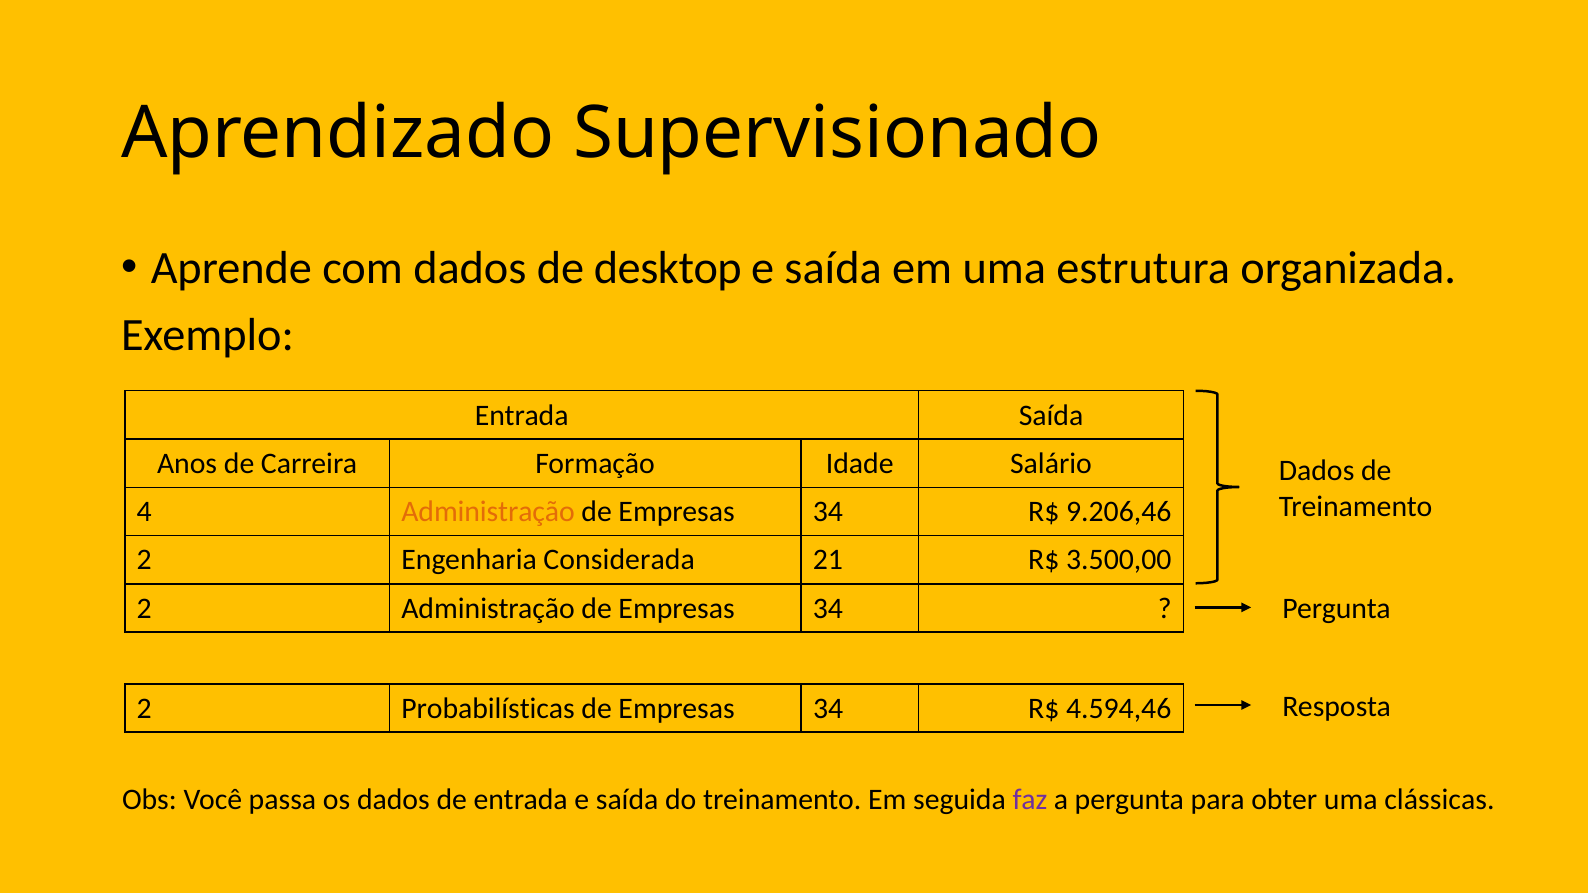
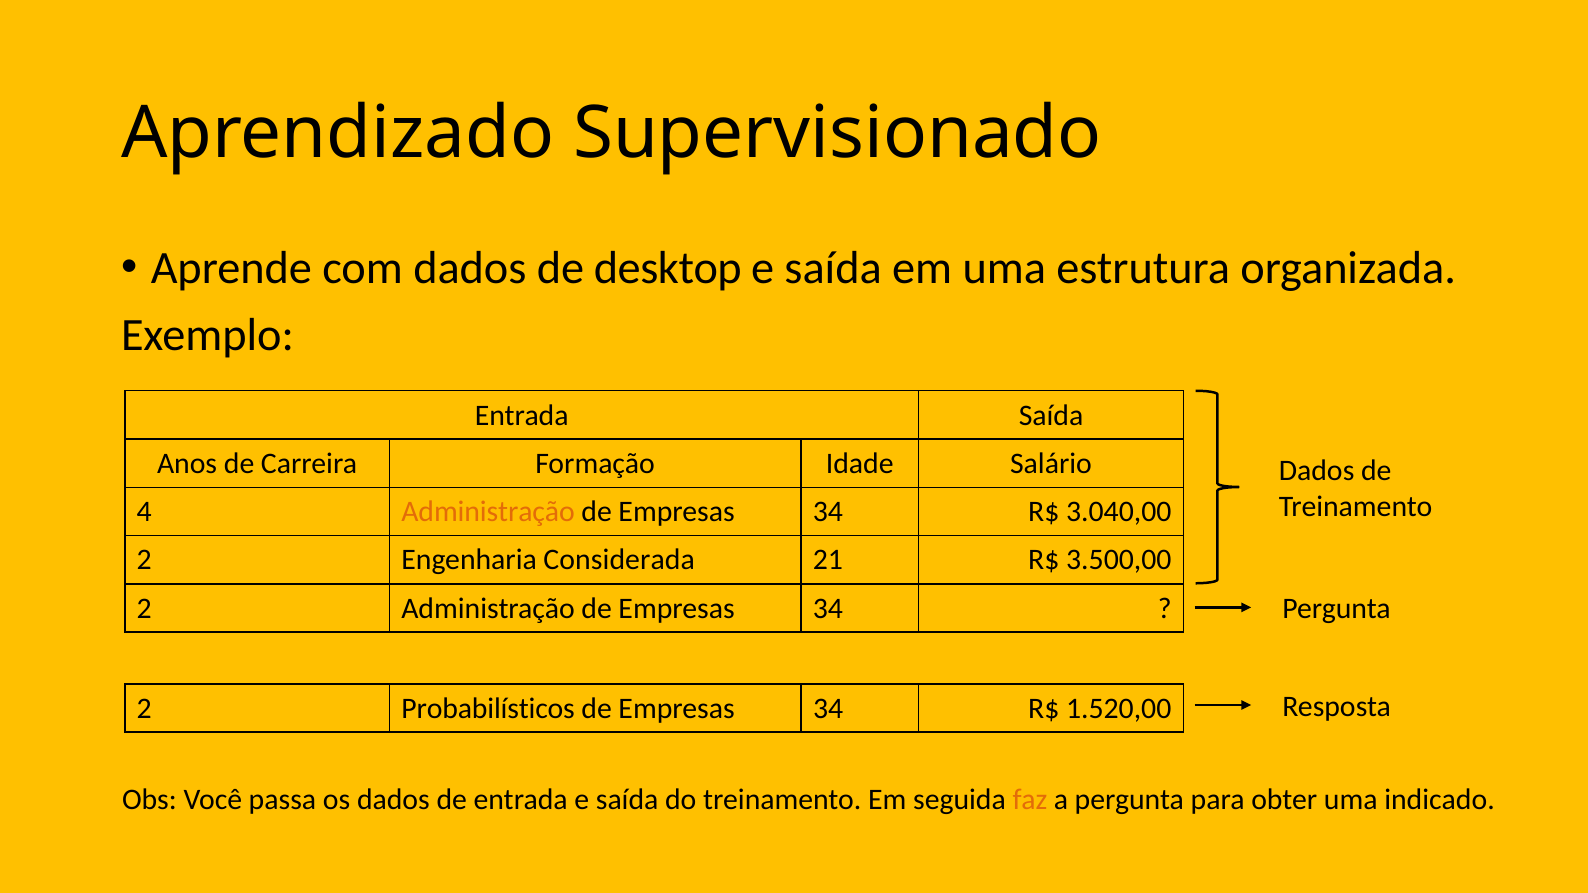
9.206,46: 9.206,46 -> 3.040,00 (1119, 512)
Probabilísticas: Probabilísticas -> Probabilísticos (488, 709)
4.594,46: 4.594,46 -> 1.520,00 (1119, 709)
faz colour: purple -> orange (1030, 800)
clássicas: clássicas -> indicado (1440, 800)
